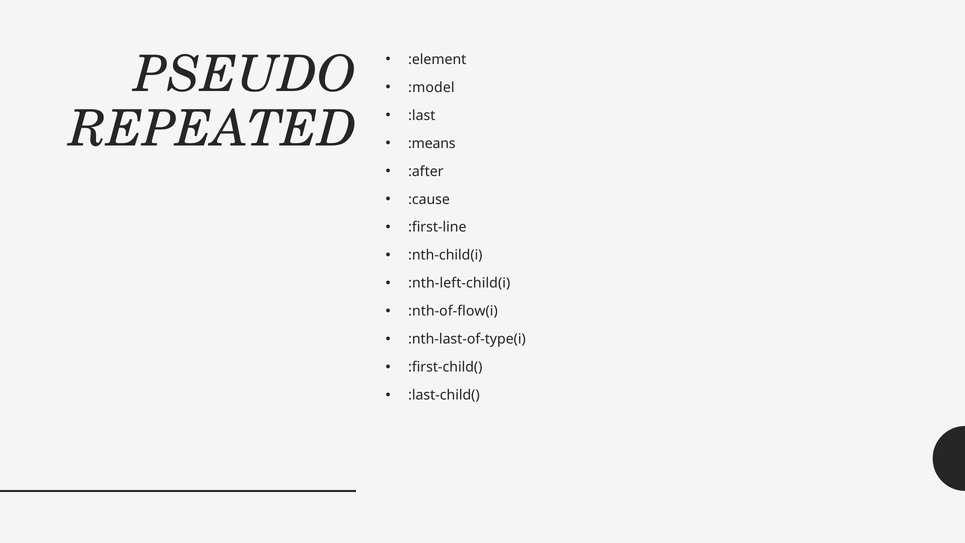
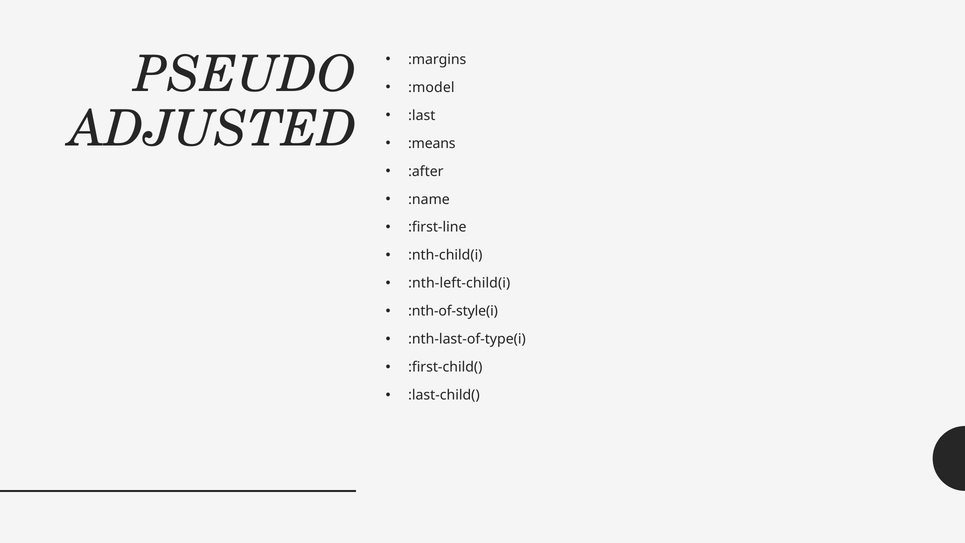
:element: :element -> :margins (437, 59)
REPEATED: REPEATED -> ADJUSTED (213, 129)
:cause: :cause -> :name (429, 199)
:nth-of-flow(i: :nth-of-flow(i -> :nth-of-style(i (453, 311)
